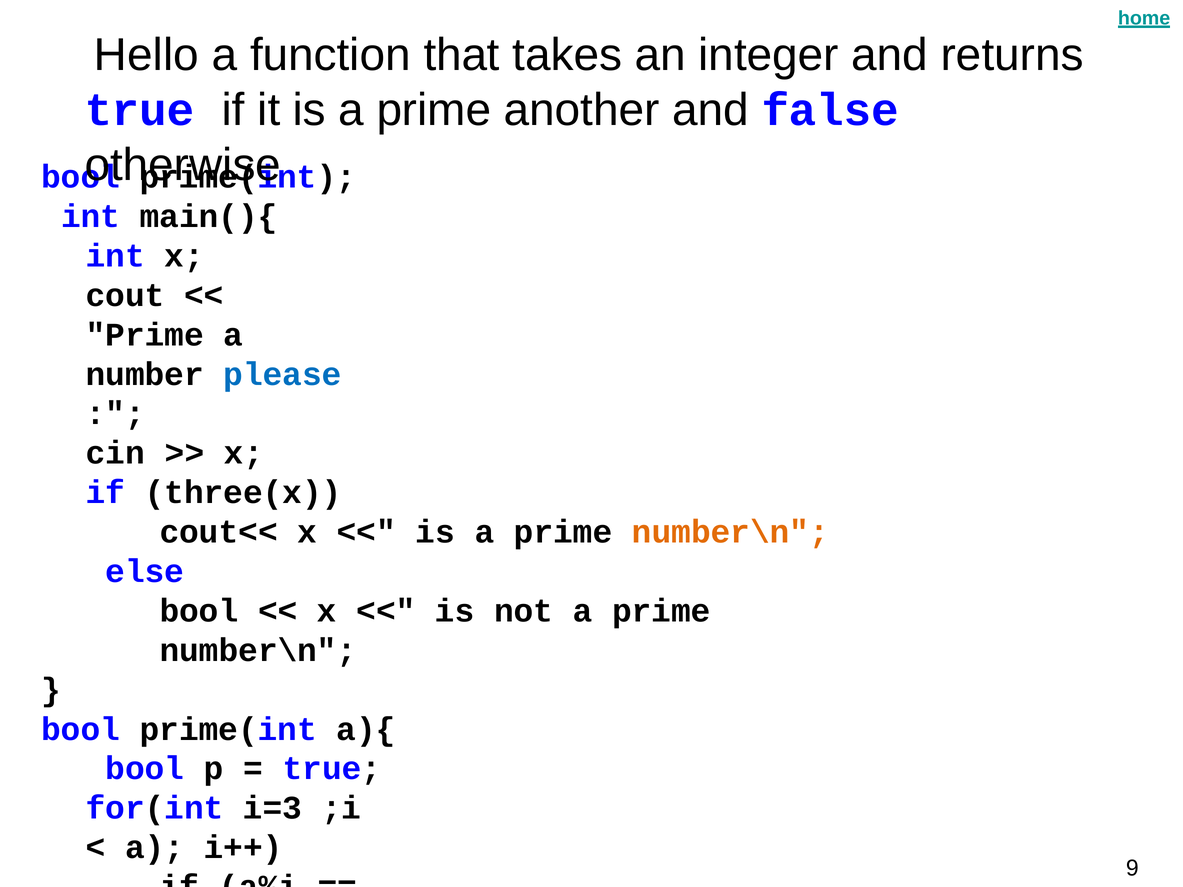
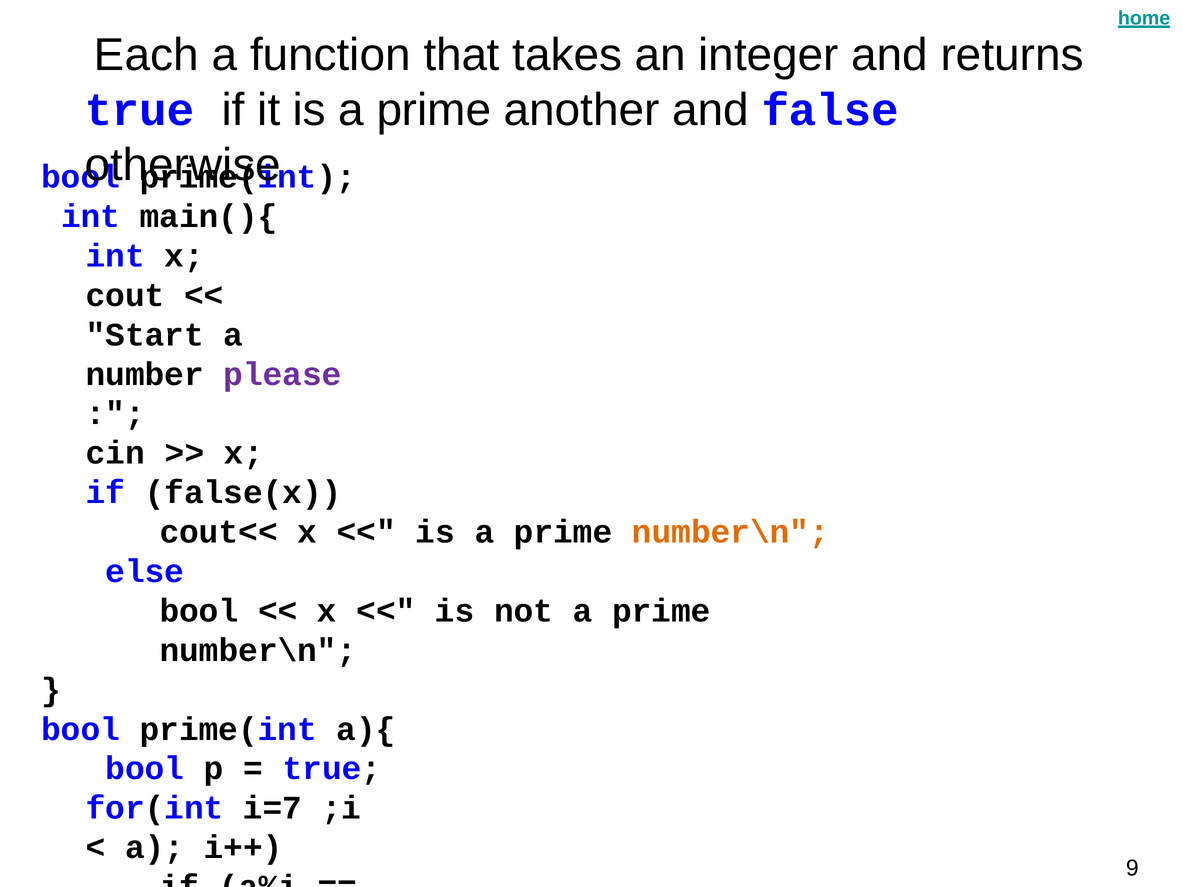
Hello: Hello -> Each (146, 55)
Prime: Prime -> Start (145, 335)
please colour: blue -> purple (282, 374)
three(x: three(x -> false(x (243, 493)
i=3: i=3 -> i=7 (273, 808)
